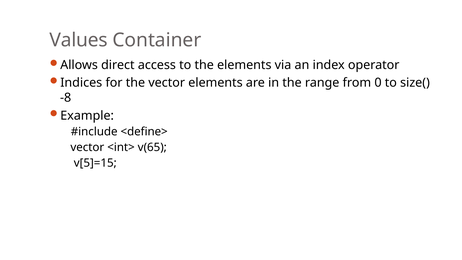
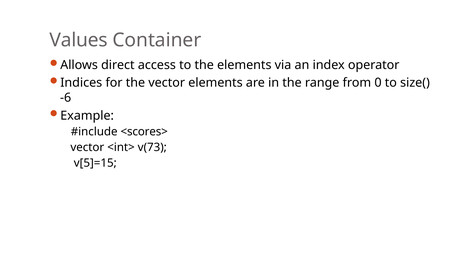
-8: -8 -> -6 (66, 98)
<define>: <define> -> <scores> (144, 132)
v(65: v(65 -> v(73 (152, 147)
